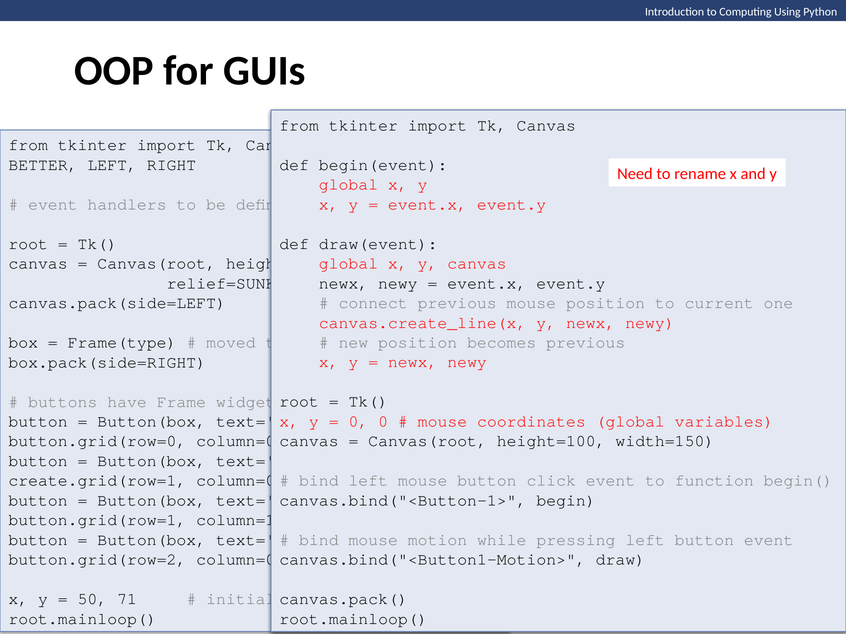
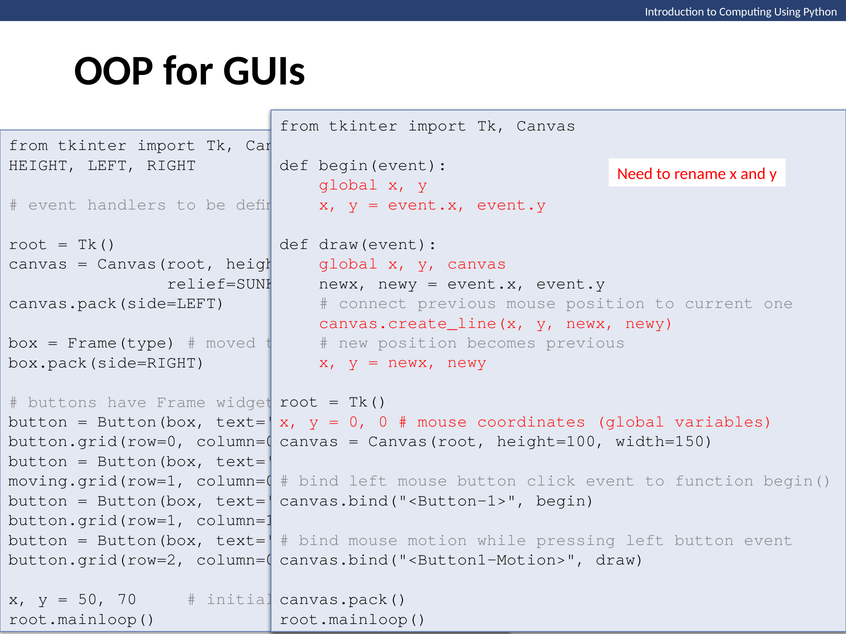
BETTER: BETTER -> HEIGHT (43, 165)
create.grid(row=1: create.grid(row=1 -> moving.grid(row=1 (97, 481)
71: 71 -> 70 (127, 599)
